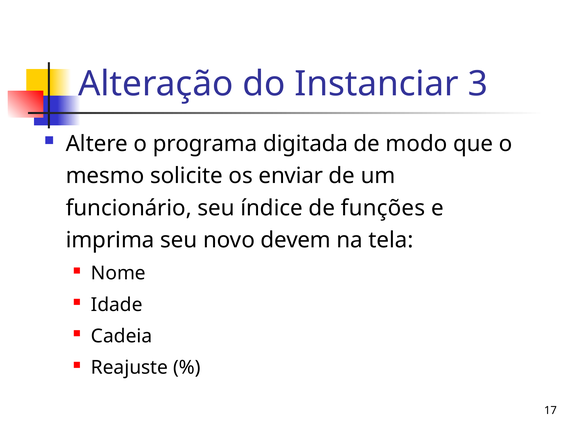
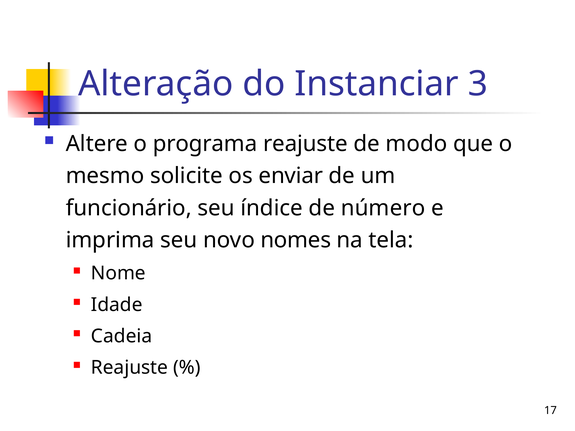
programa digitada: digitada -> reajuste (305, 144)
funções: funções -> número (383, 208)
devem: devem -> nomes (296, 240)
